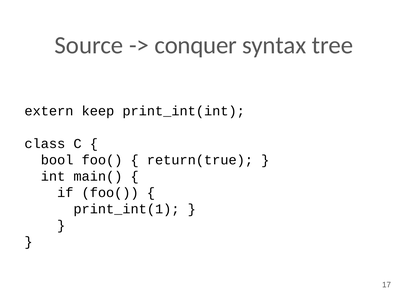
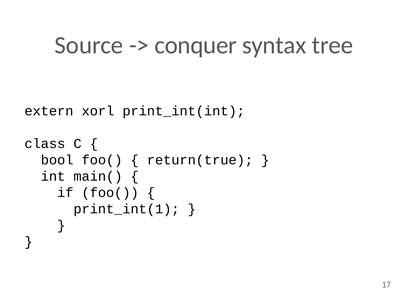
keep: keep -> xorl (98, 111)
